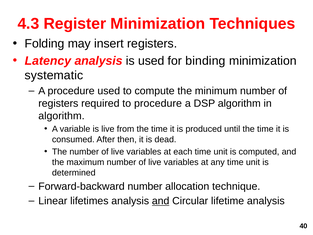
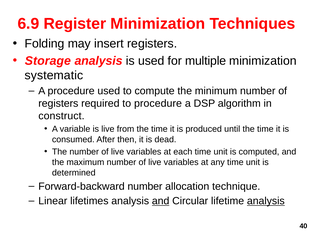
4.3: 4.3 -> 6.9 (28, 24)
Latency: Latency -> Storage (48, 61)
binding: binding -> multiple (206, 61)
algorithm: algorithm -> construct (61, 116)
analysis underline: none -> present (266, 201)
